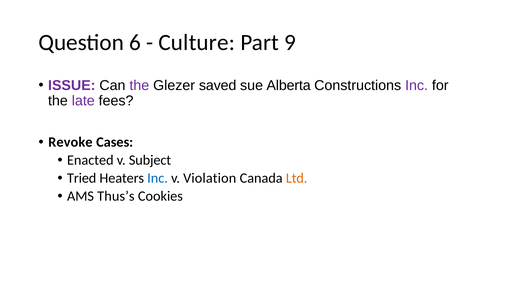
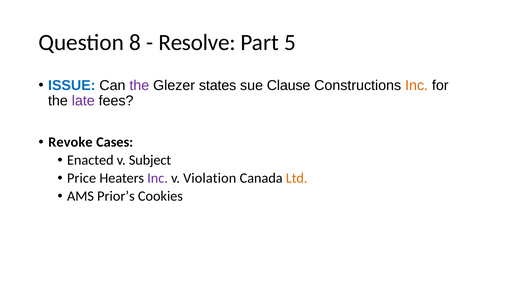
6: 6 -> 8 (135, 43)
Culture: Culture -> Resolve (197, 43)
9: 9 -> 5 (290, 43)
ISSUE colour: purple -> blue (72, 85)
saved: saved -> states (218, 85)
Alberta: Alberta -> Clause (289, 85)
Inc colour: purple -> orange (417, 85)
Tried: Tried -> Price (82, 178)
Inc colour: blue -> purple (158, 178)
Thus’s: Thus’s -> Prior’s (116, 196)
